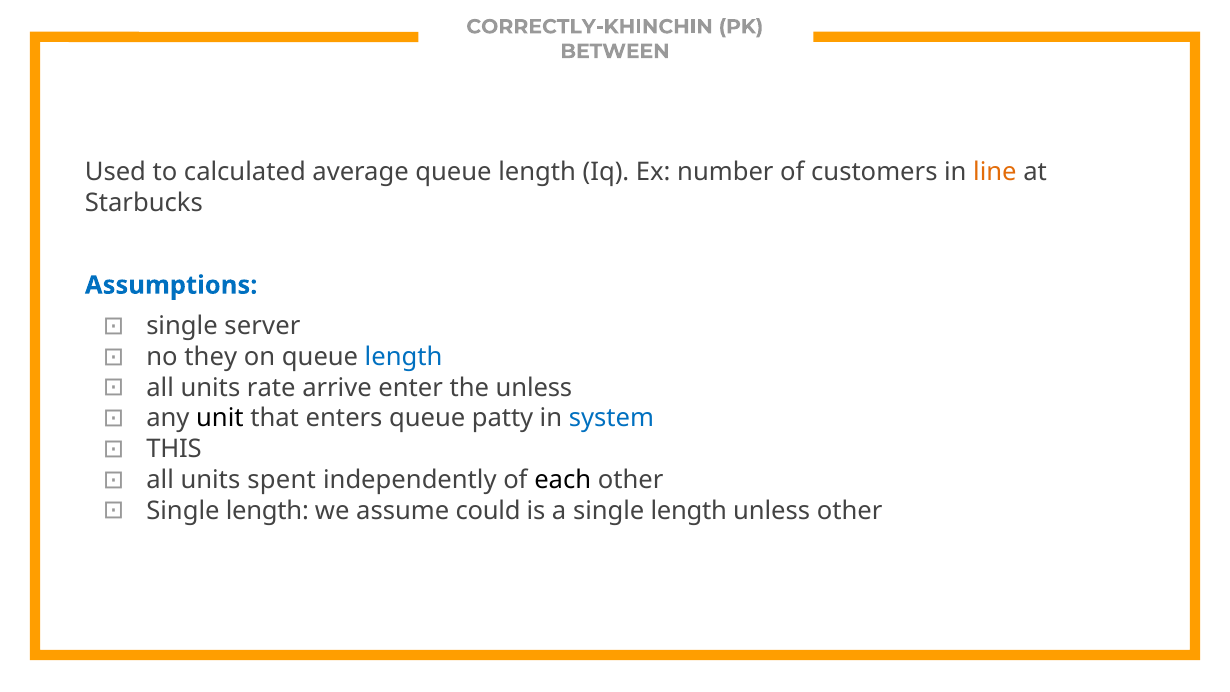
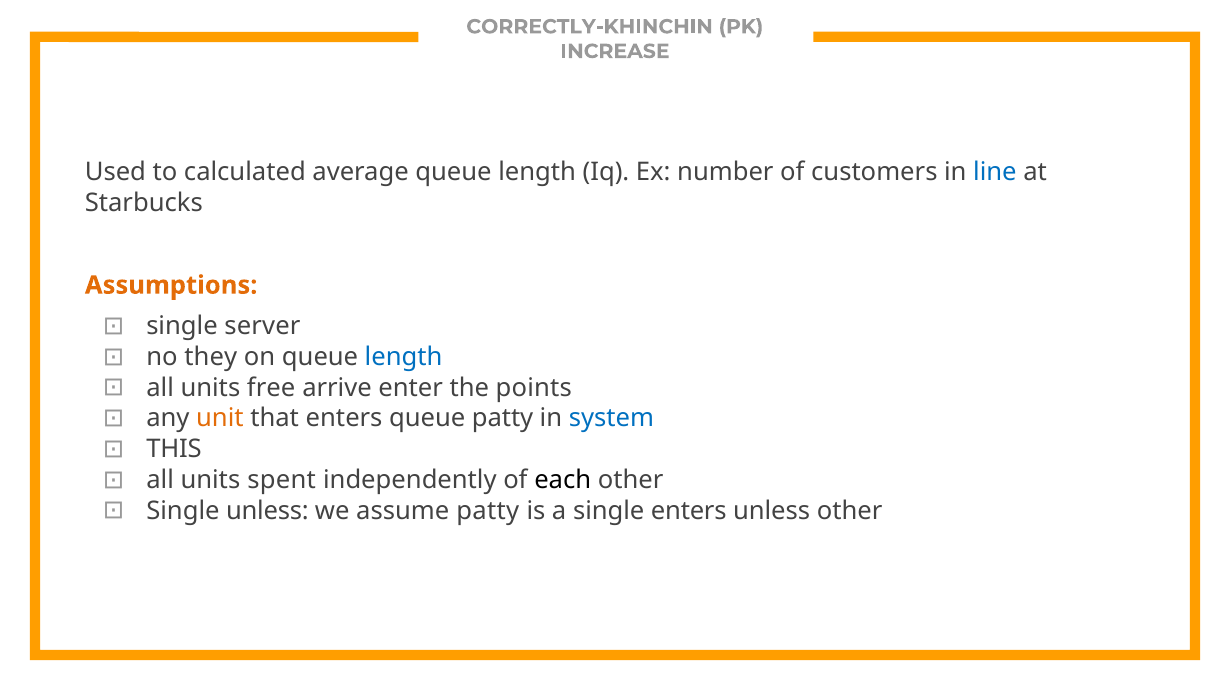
BETWEEN: BETWEEN -> INCREASE (615, 51)
line colour: orange -> blue (995, 172)
Assumptions colour: blue -> orange (171, 285)
rate: rate -> free (271, 388)
the unless: unless -> points (534, 388)
unit colour: black -> orange (220, 418)
length: length -> unless (267, 511)
assume could: could -> patty (488, 511)
a single length: length -> enters (689, 511)
